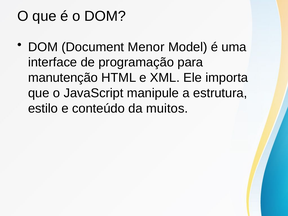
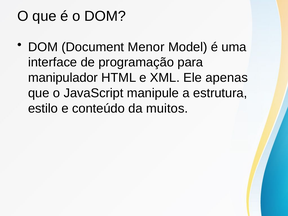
manutenção: manutenção -> manipulador (63, 78)
importa: importa -> apenas (227, 78)
